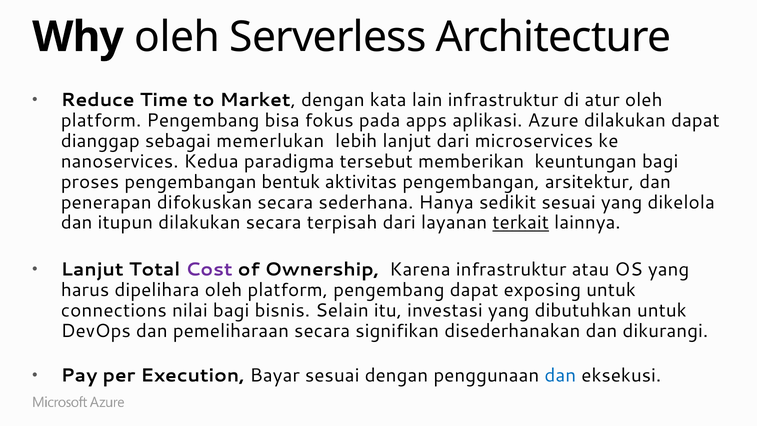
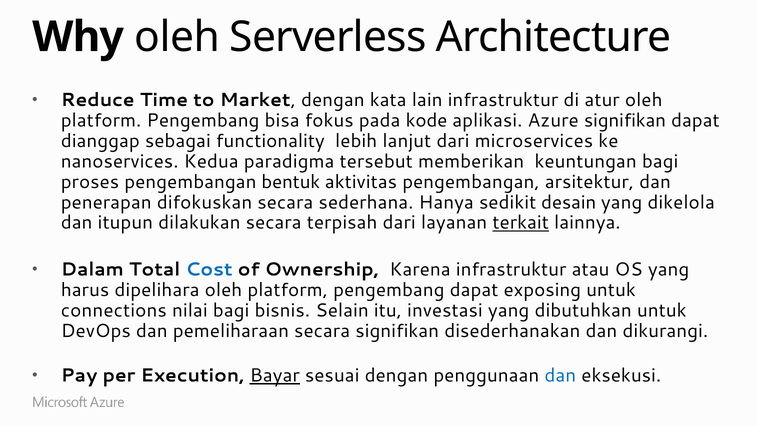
apps: apps -> kode (427, 120)
Azure dilakukan: dilakukan -> signifikan (625, 120)
memerlukan: memerlukan -> functionality (270, 141)
sedikit sesuai: sesuai -> desain (569, 202)
Lanjut: Lanjut -> Dalam (92, 270)
Cost colour: purple -> blue (209, 270)
Bayar underline: none -> present (275, 375)
